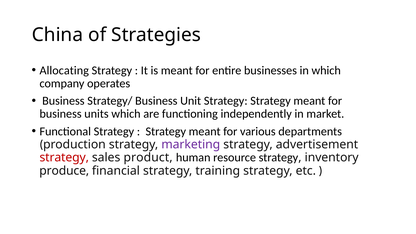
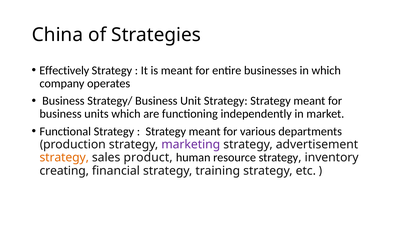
Allocating: Allocating -> Effectively (64, 70)
strategy colour: red -> orange (64, 158)
produce: produce -> creating (64, 171)
